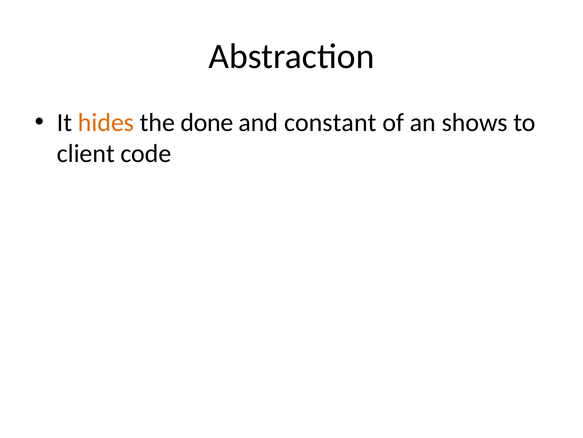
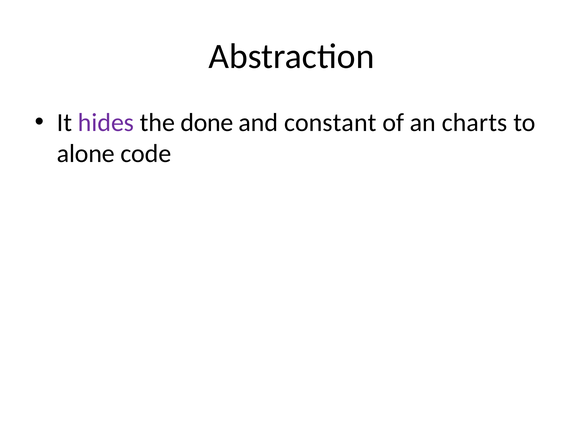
hides colour: orange -> purple (106, 122)
shows: shows -> charts (475, 122)
client: client -> alone (86, 153)
